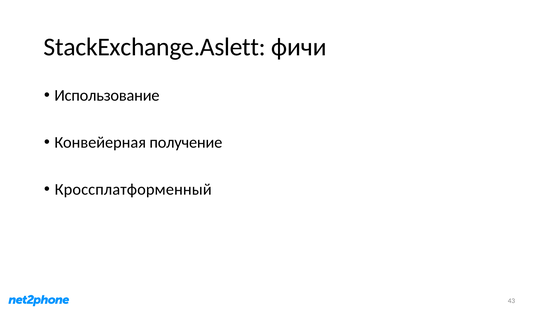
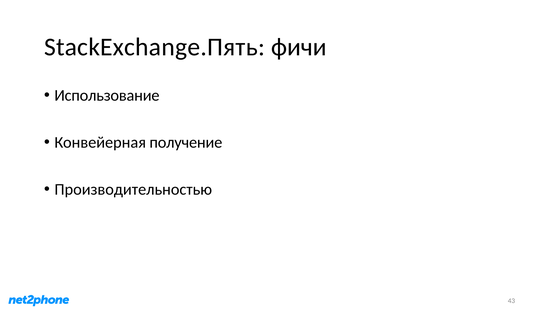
StackExchange.Aslett: StackExchange.Aslett -> StackExchange.Пять (154, 47)
Кроссплатформенный: Кроссплатформенный -> Производительностью (133, 189)
